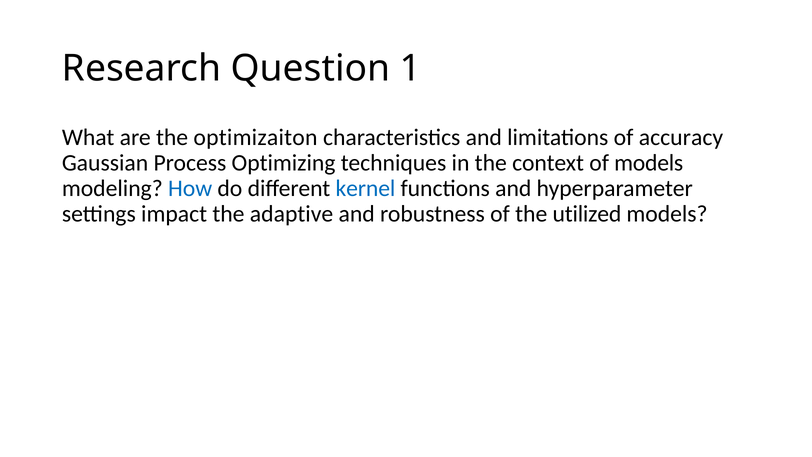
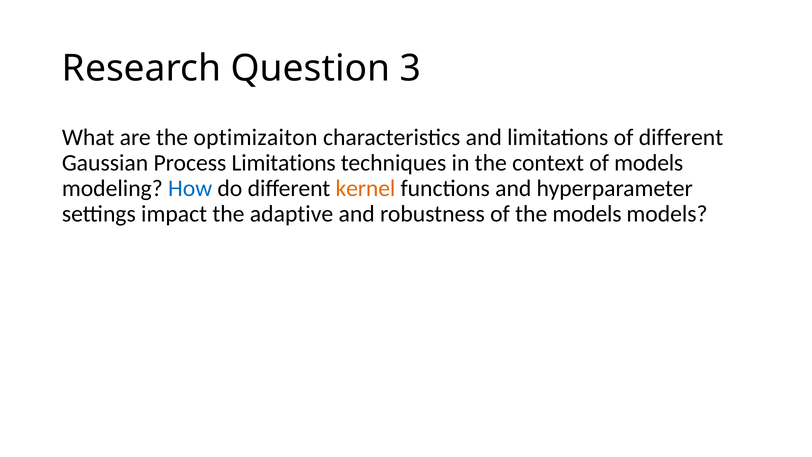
1: 1 -> 3 (411, 68)
of accuracy: accuracy -> different (681, 137)
Process Optimizing: Optimizing -> Limitations (284, 163)
kernel colour: blue -> orange (365, 188)
the utilized: utilized -> models (587, 214)
